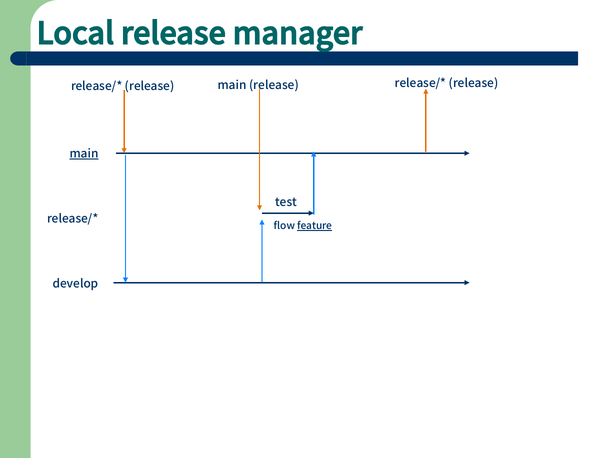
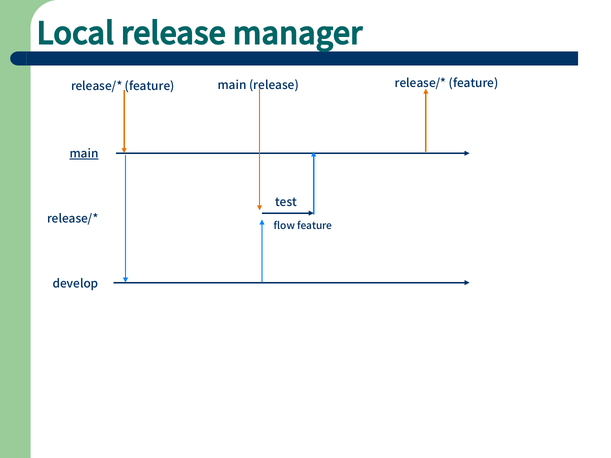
release: release -> feature (474, 83)
release: release -> feature (150, 87)
feature underline: present -> none (315, 226)
